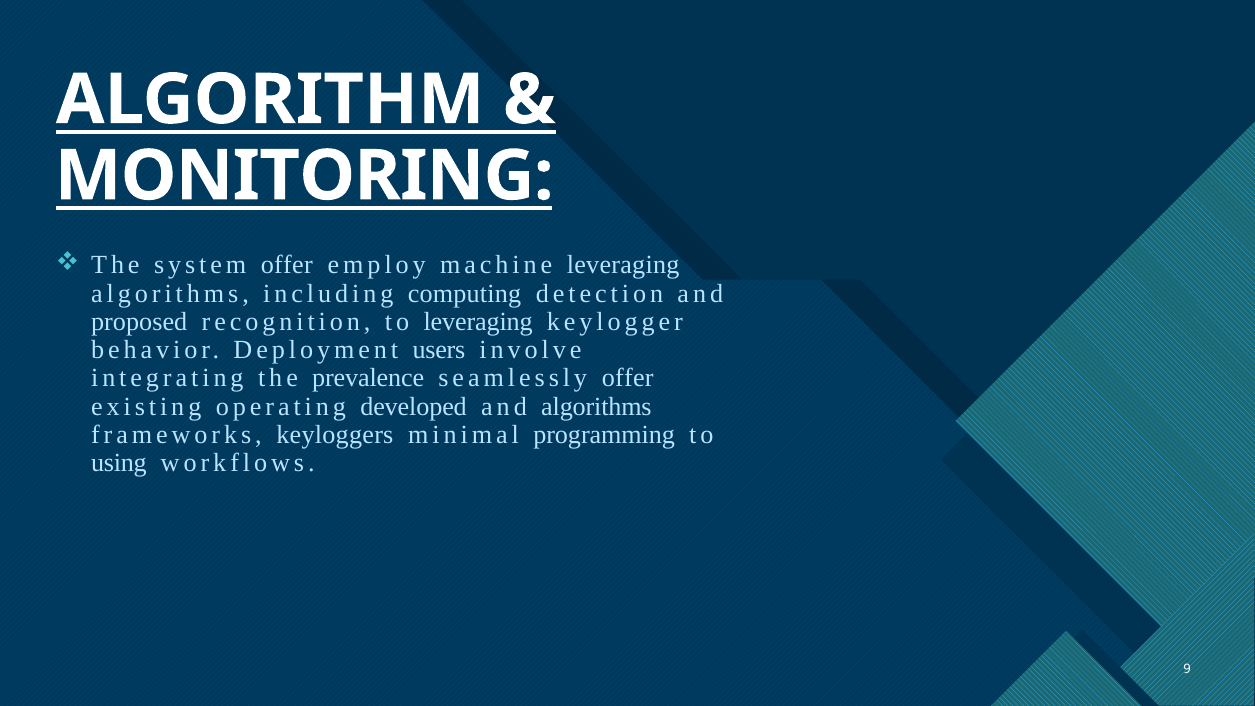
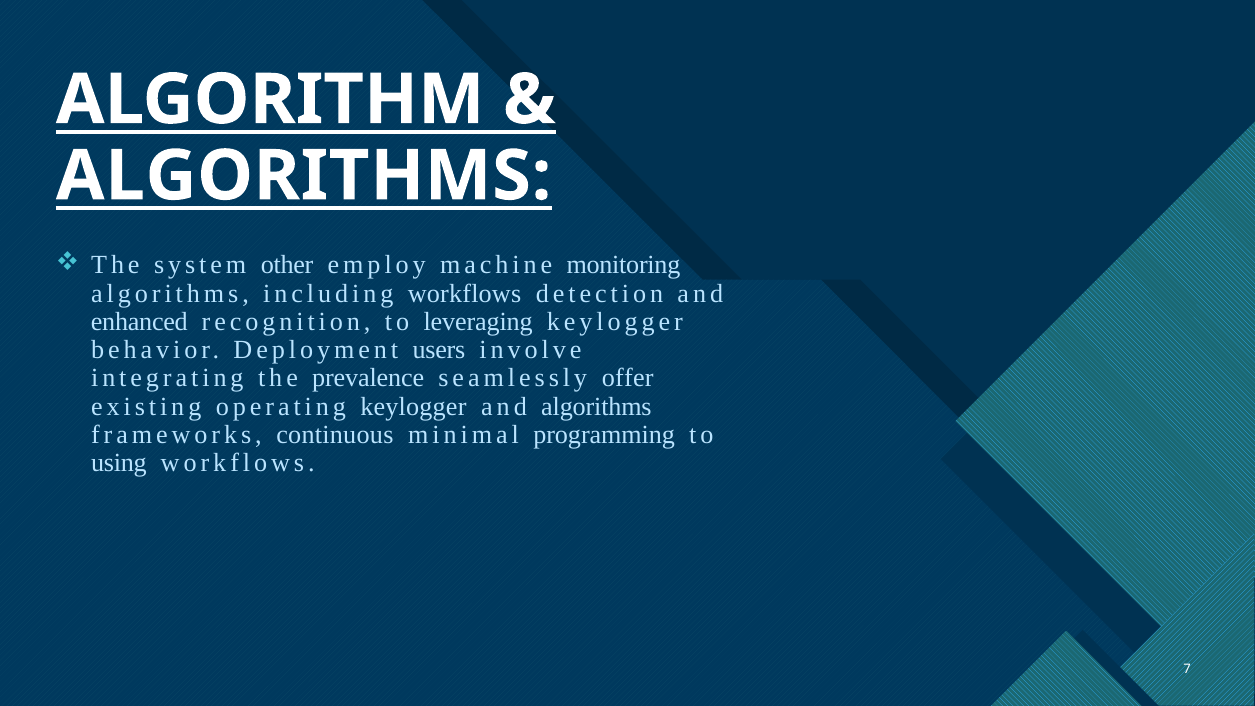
MONITORING: MONITORING -> ALGORITHMS (304, 176)
system offer: offer -> other (287, 265)
machine leveraging: leveraging -> monitoring (623, 265)
including computing: computing -> workflows (465, 293)
proposed: proposed -> enhanced (139, 322)
operating developed: developed -> keylogger (413, 407)
keyloggers: keyloggers -> continuous (335, 435)
9: 9 -> 7 (1187, 669)
